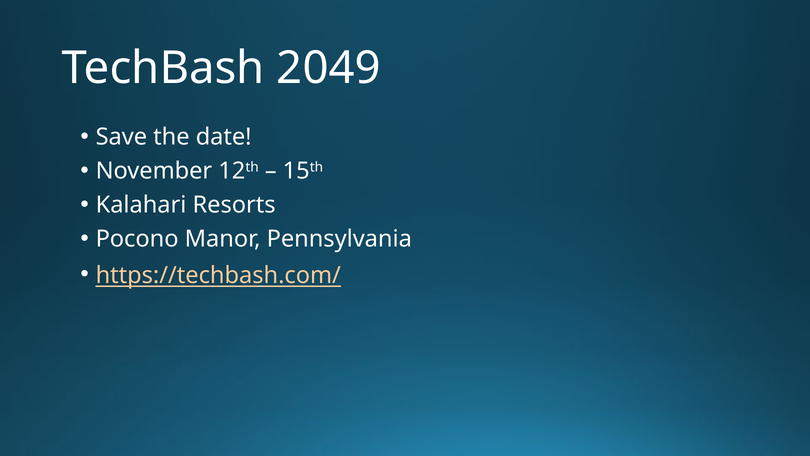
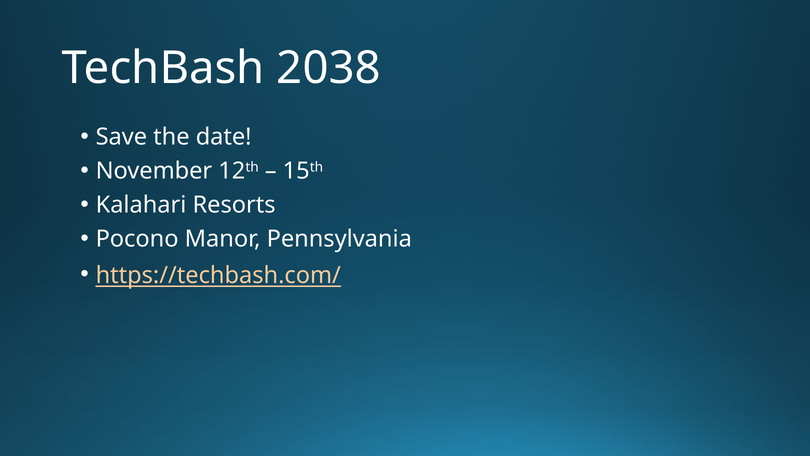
2049: 2049 -> 2038 (329, 68)
